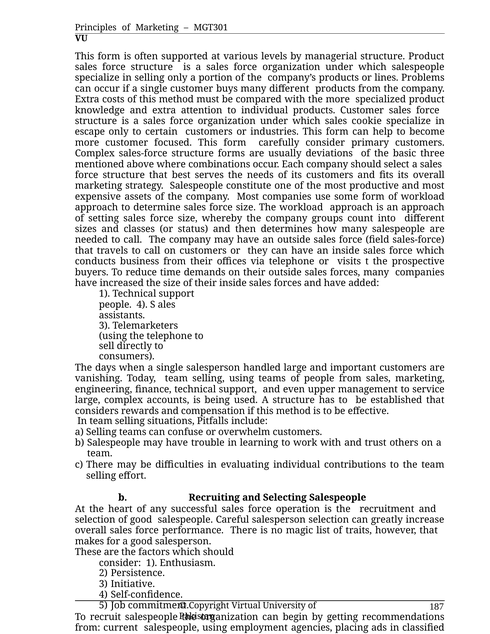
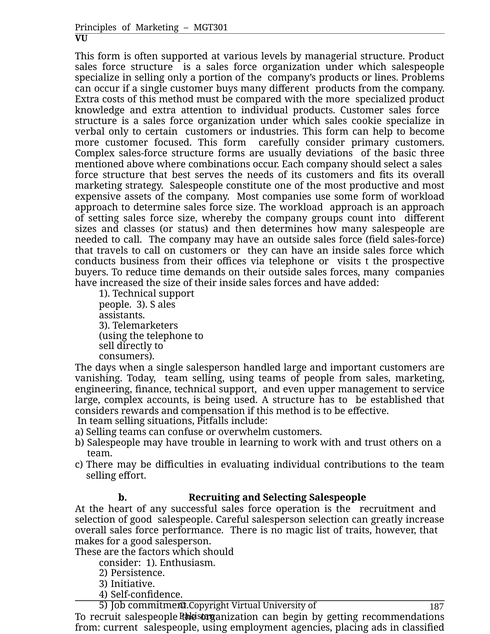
escape: escape -> verbal (90, 132)
people 4: 4 -> 3 (142, 305)
